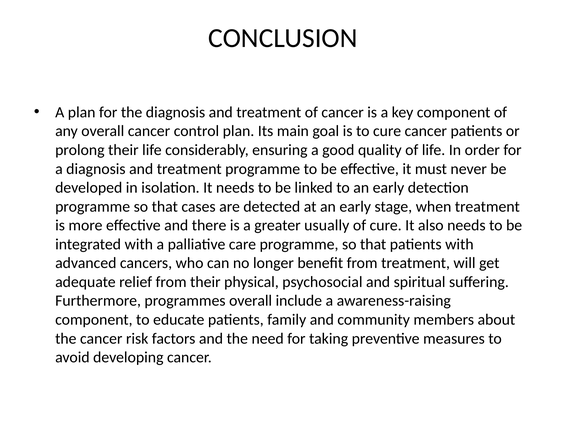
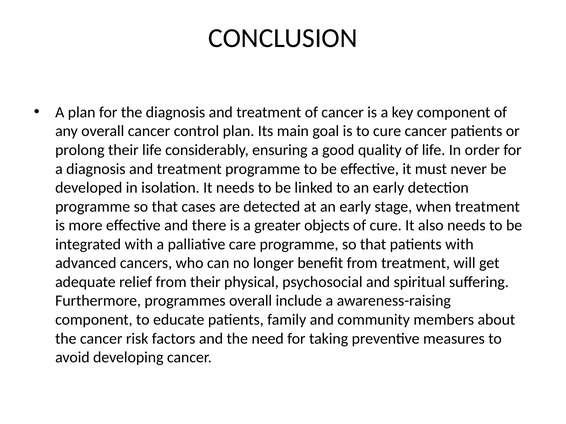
usually: usually -> objects (327, 226)
